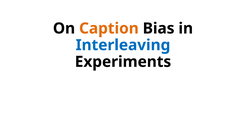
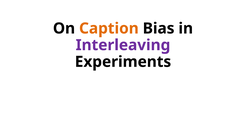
Interleaving colour: blue -> purple (123, 45)
